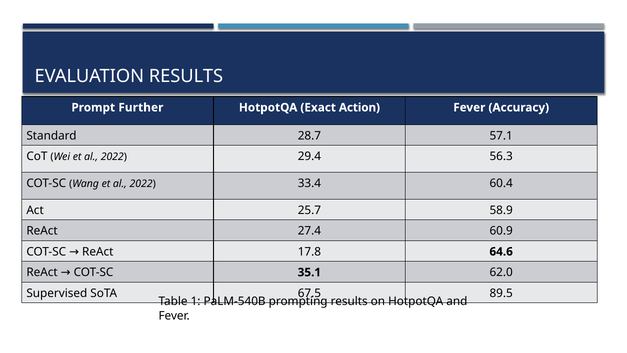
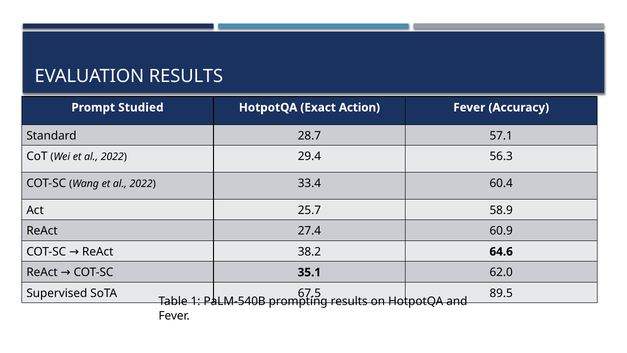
Further: Further -> Studied (141, 107)
17.8: 17.8 -> 38.2 (309, 251)
